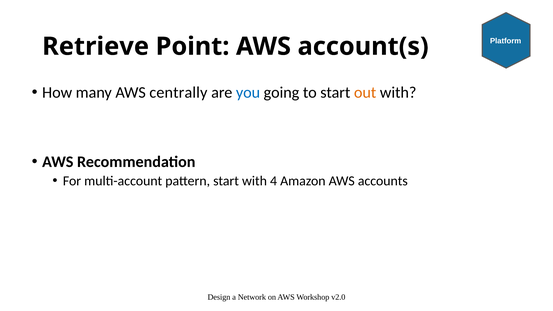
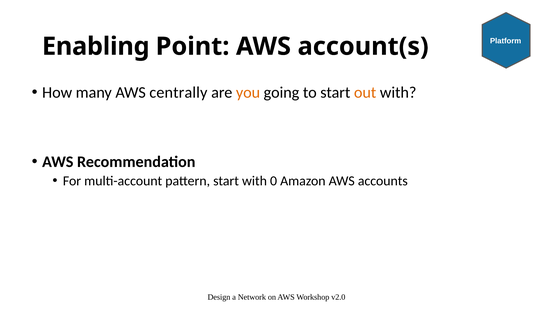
Retrieve: Retrieve -> Enabling (96, 46)
you colour: blue -> orange (248, 92)
4: 4 -> 0 (274, 181)
